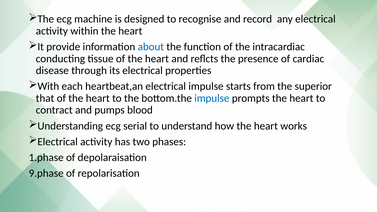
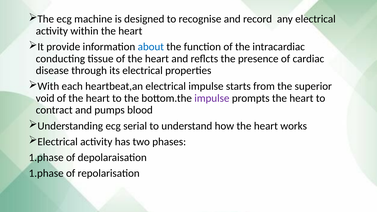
that: that -> void (45, 98)
impulse colour: blue -> purple (212, 98)
9.phase: 9.phase -> 1.phase (46, 173)
